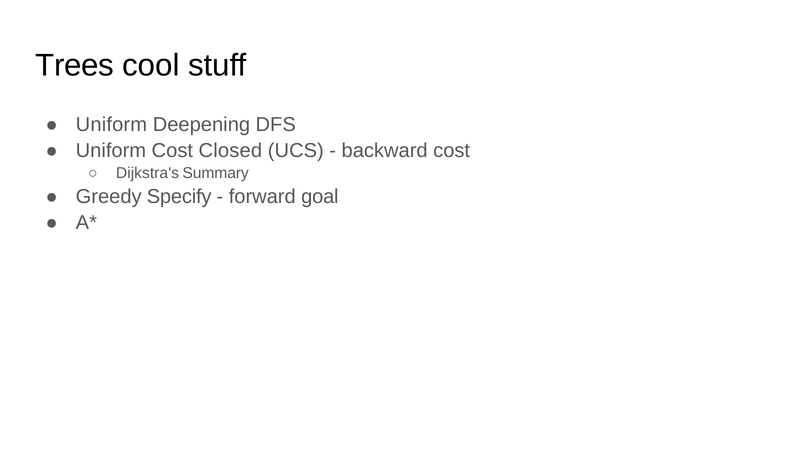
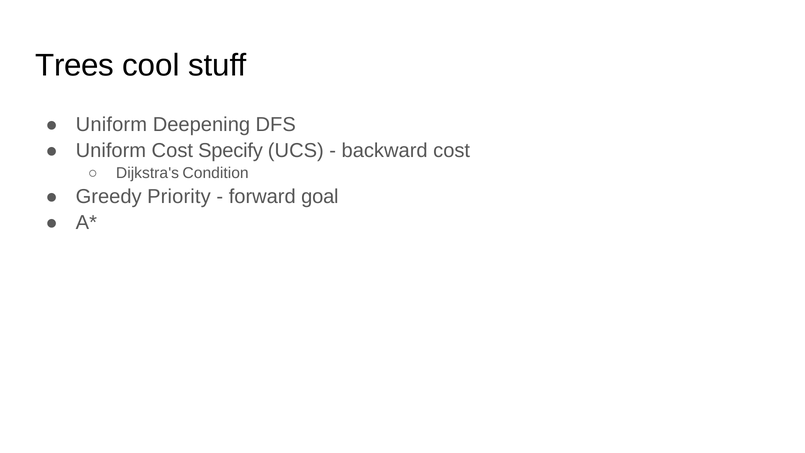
Closed: Closed -> Specify (231, 150)
Summary: Summary -> Condition (216, 173)
Specify: Specify -> Priority (179, 196)
